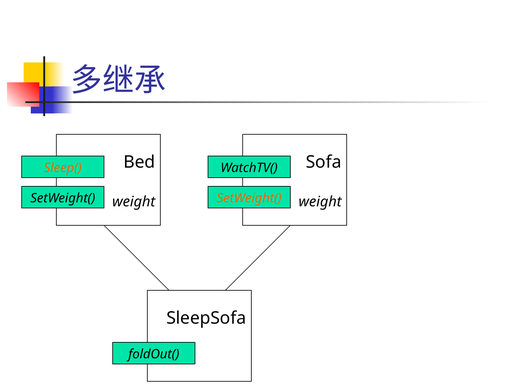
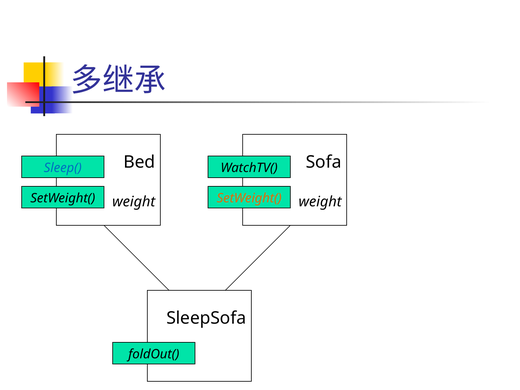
Sleep( colour: orange -> blue (63, 168)
